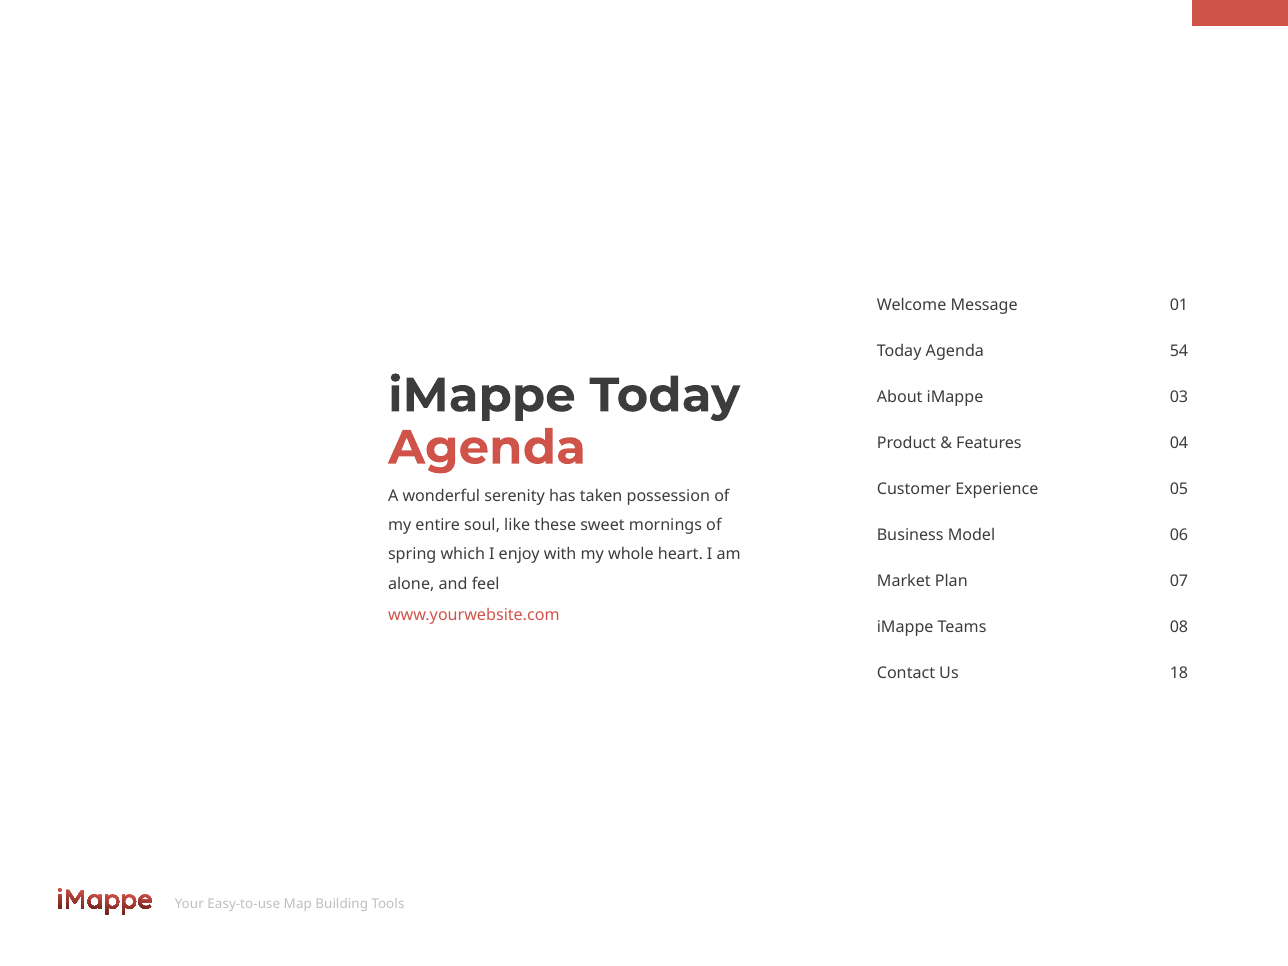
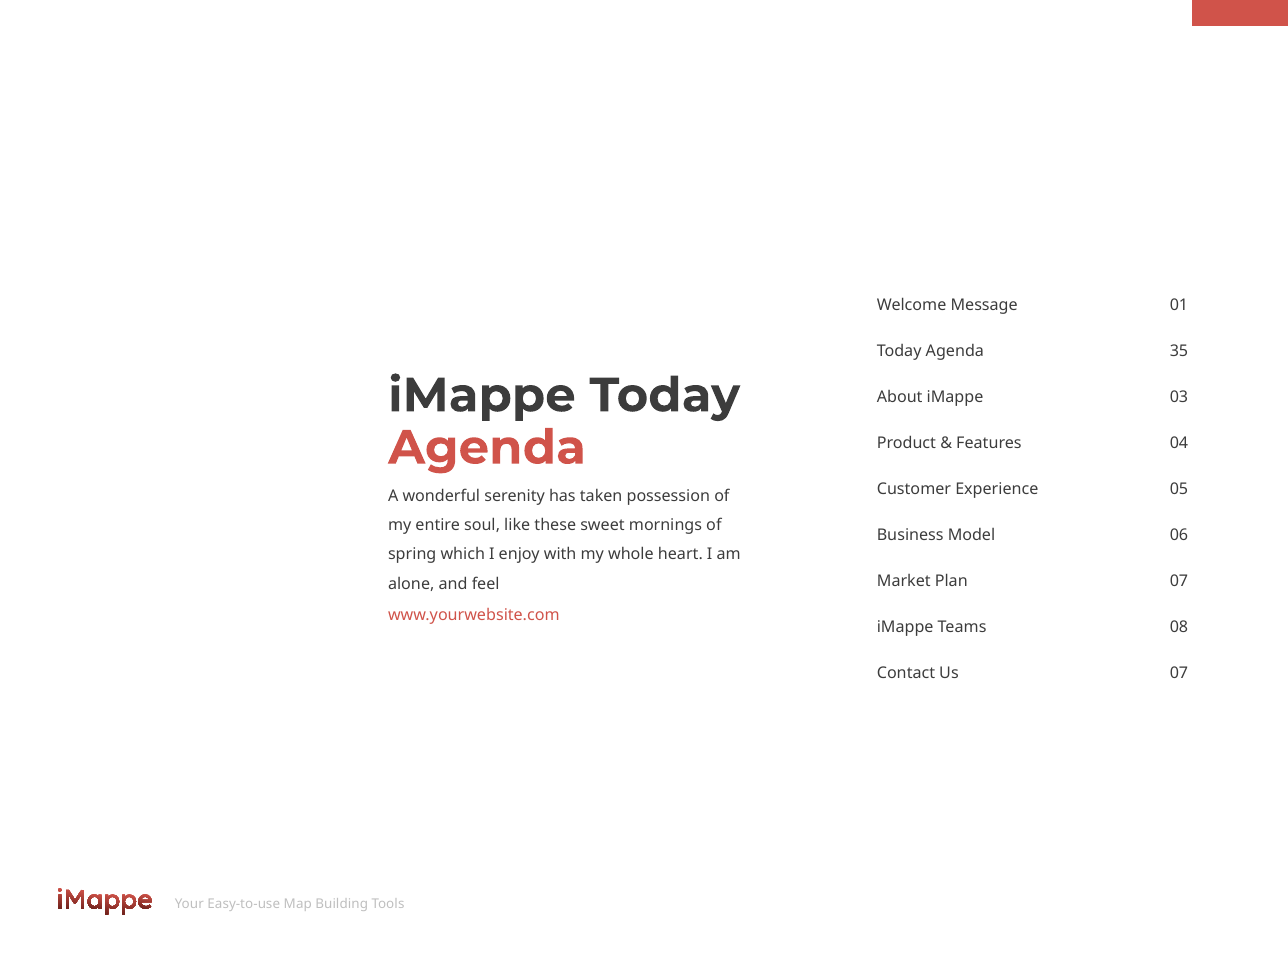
54: 54 -> 35 (1179, 351)
Us 18: 18 -> 07 (1179, 673)
